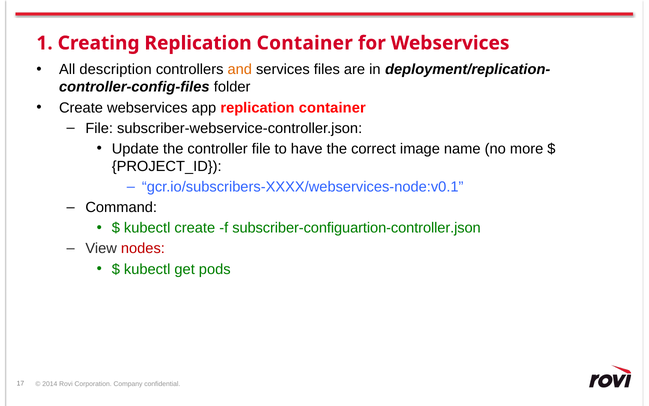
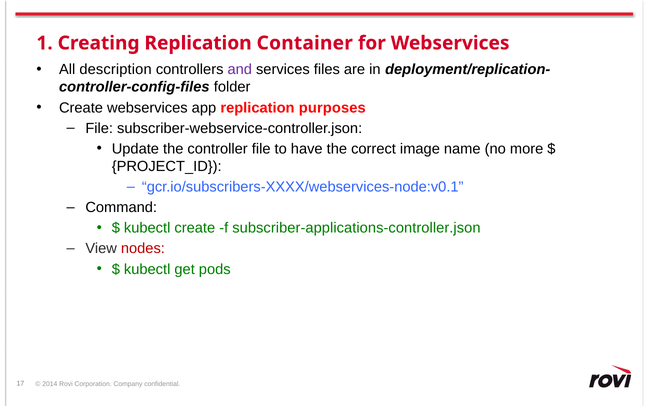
and colour: orange -> purple (240, 69)
app replication container: container -> purposes (332, 108)
subscriber-configuartion-controller.json: subscriber-configuartion-controller.json -> subscriber-applications-controller.json (356, 228)
